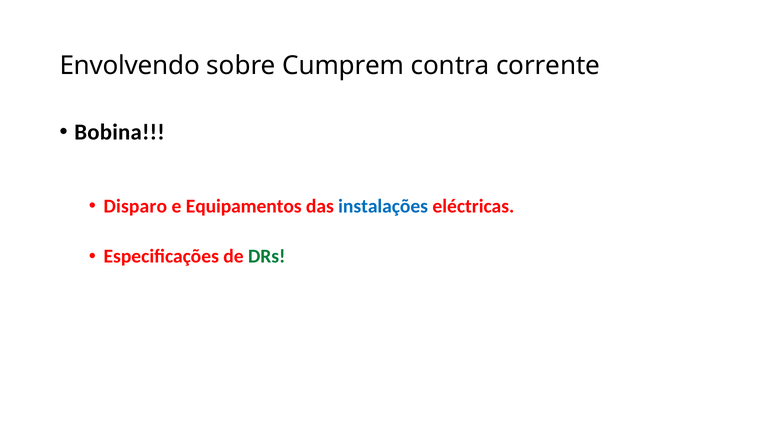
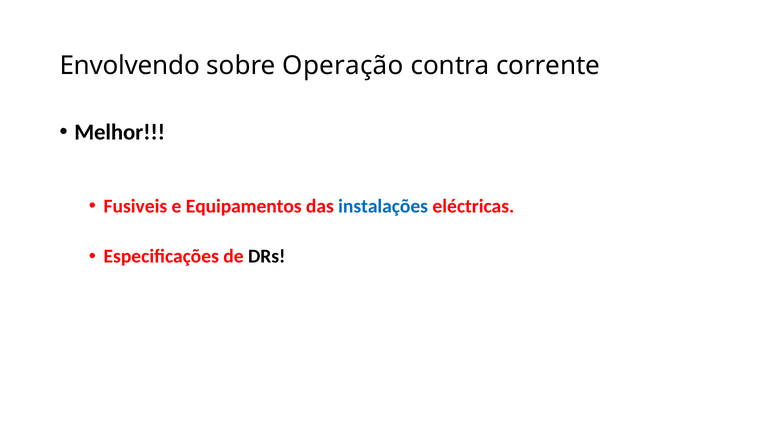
Cumprem: Cumprem -> Operação (343, 66)
Bobina: Bobina -> Melhor (120, 132)
Disparo: Disparo -> Fusiveis (135, 206)
DRs colour: green -> black (267, 256)
